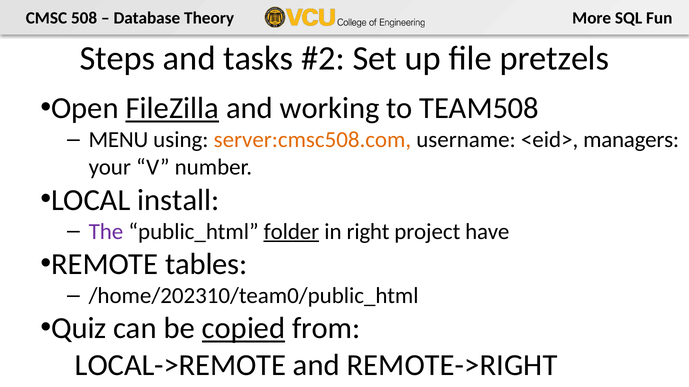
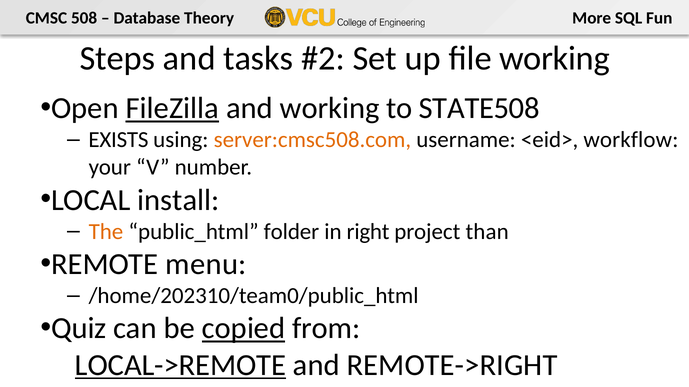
file pretzels: pretzels -> working (554, 58)
TEAM508: TEAM508 -> STATE508 (479, 108)
MENU: MENU -> EXISTS (118, 140)
managers: managers -> workflow (631, 140)
The colour: purple -> orange (106, 232)
folder underline: present -> none (291, 232)
have: have -> than (487, 232)
tables: tables -> menu (206, 265)
LOCAL->REMOTE underline: none -> present (180, 366)
